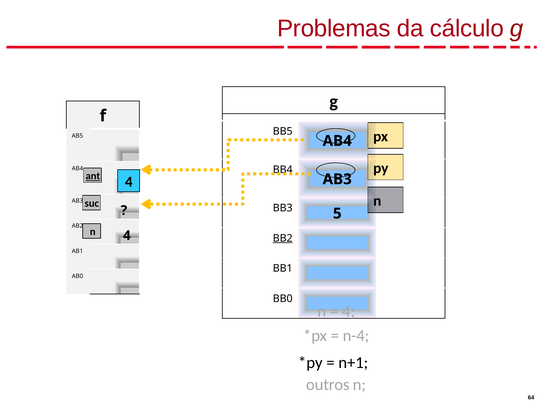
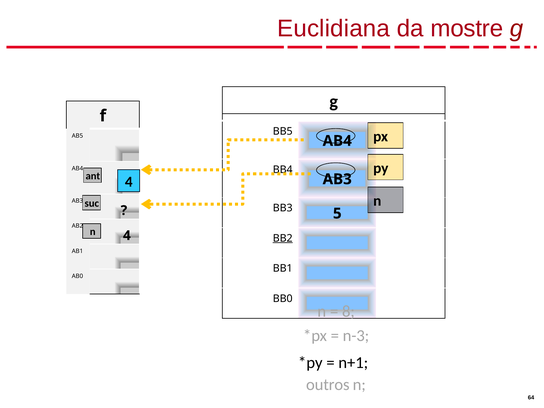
Problemas: Problemas -> Euclidiana (334, 29)
cálculo: cálculo -> mostre (467, 29)
ant underline: present -> none (93, 176)
4: 4 -> 8 (349, 311)
n-4: n-4 -> n-3 (356, 336)
